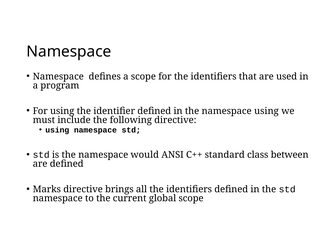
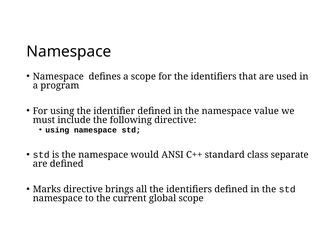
namespace using: using -> value (266, 111)
between: between -> separate (290, 155)
